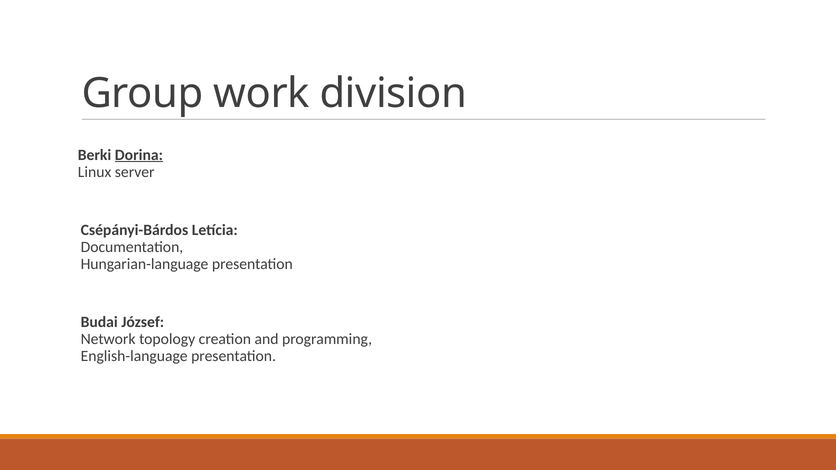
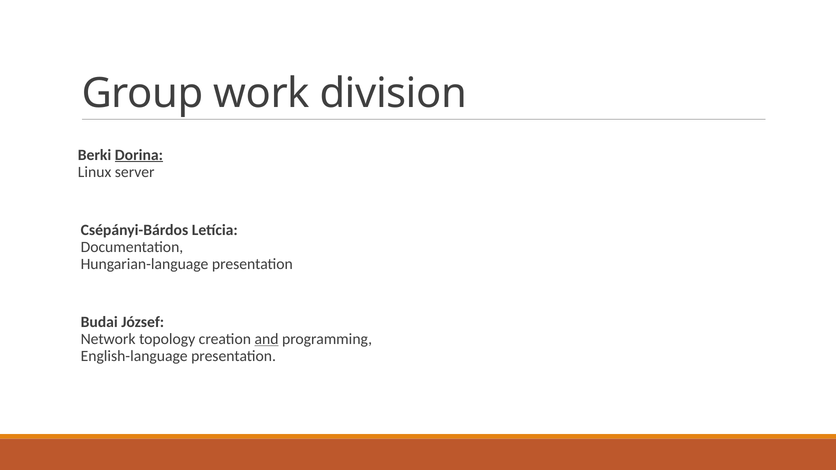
and underline: none -> present (267, 339)
